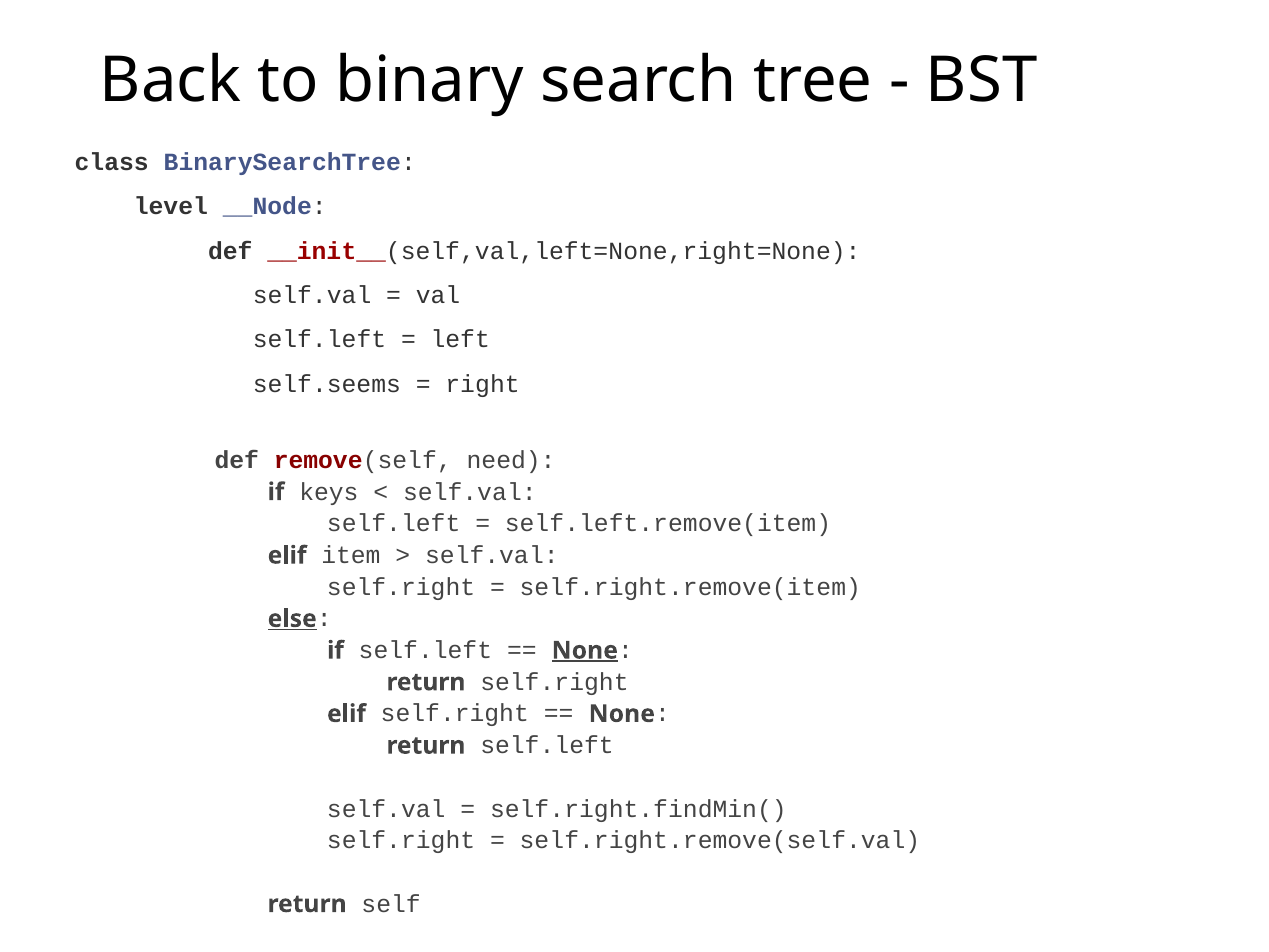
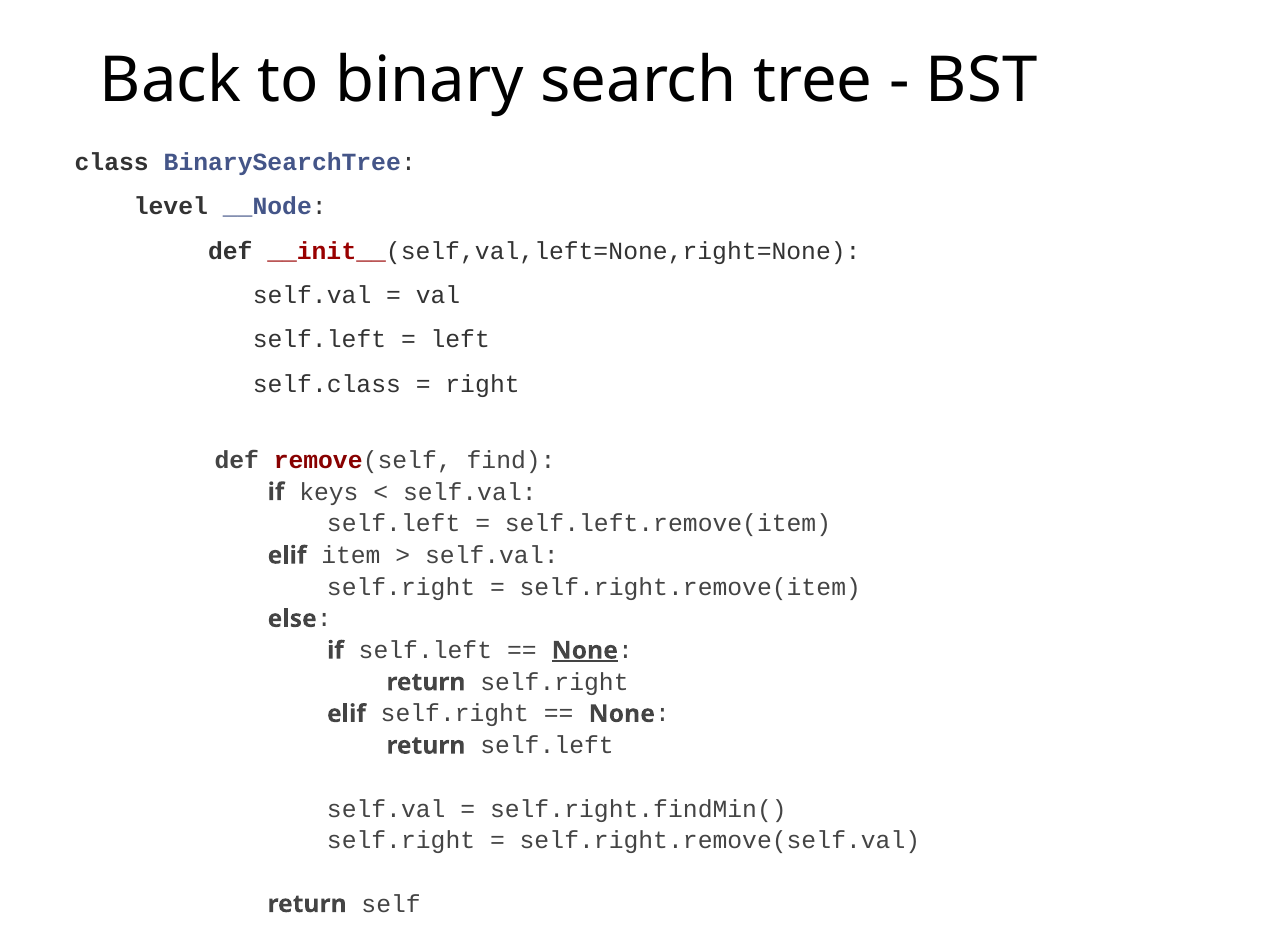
self.seems: self.seems -> self.class (327, 384)
need: need -> find (511, 460)
else underline: present -> none (292, 619)
